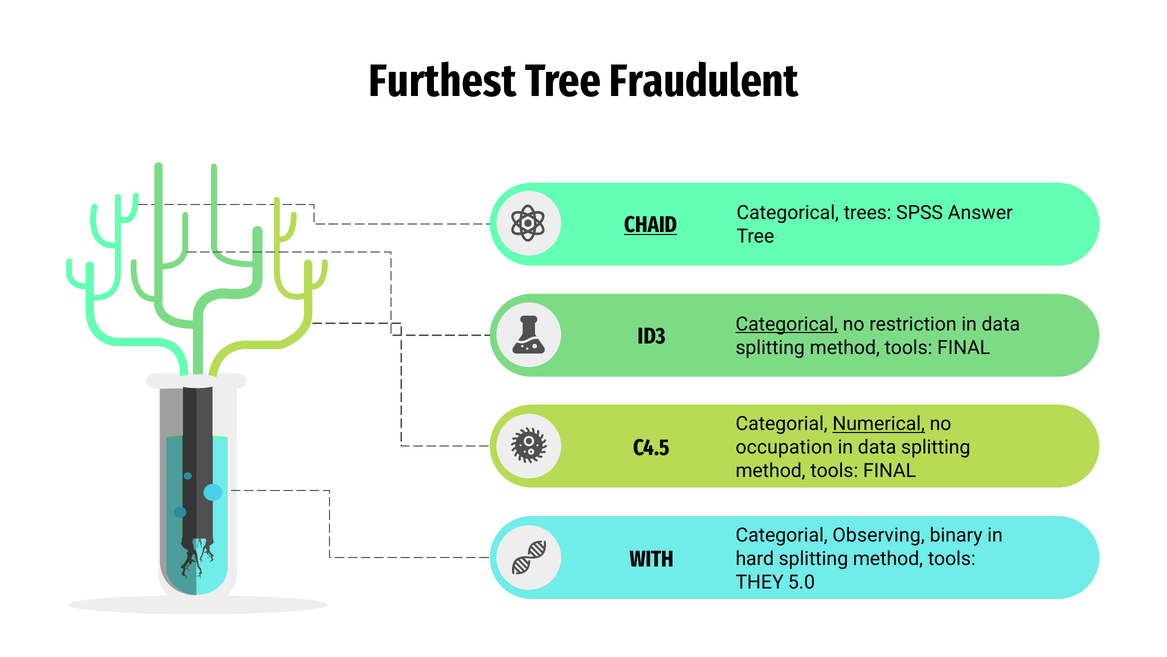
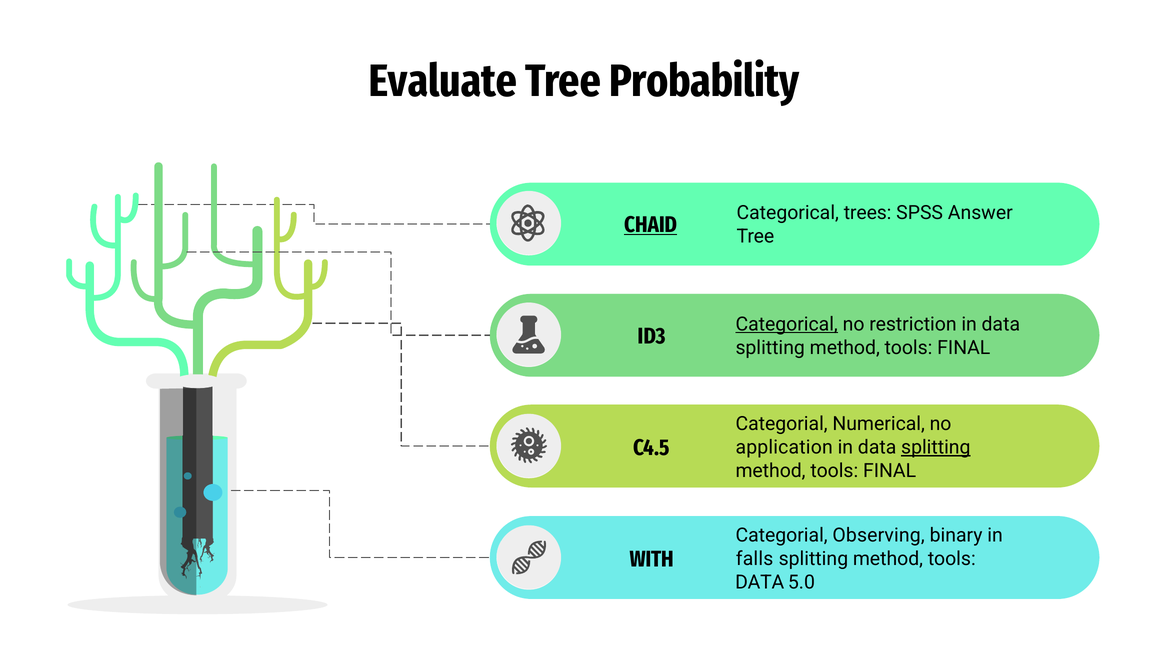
Furthest: Furthest -> Evaluate (443, 81)
Fraudulent: Fraudulent -> Probability (704, 81)
Numerical underline: present -> none (879, 424)
occupation: occupation -> application (784, 447)
splitting underline: none -> present (936, 447)
hard: hard -> falls (755, 558)
THEY: THEY -> DATA (760, 582)
